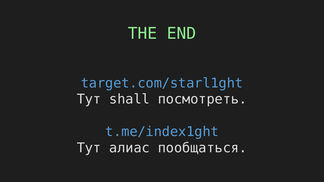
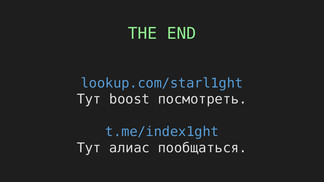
target.com/starl1ght: target.com/starl1ght -> lookup.com/starl1ght (162, 83)
shall: shall -> boost (129, 99)
